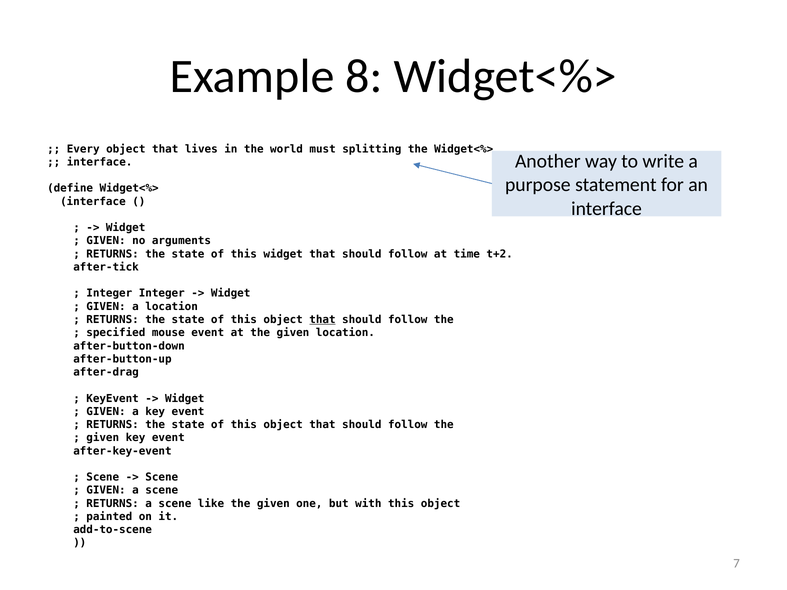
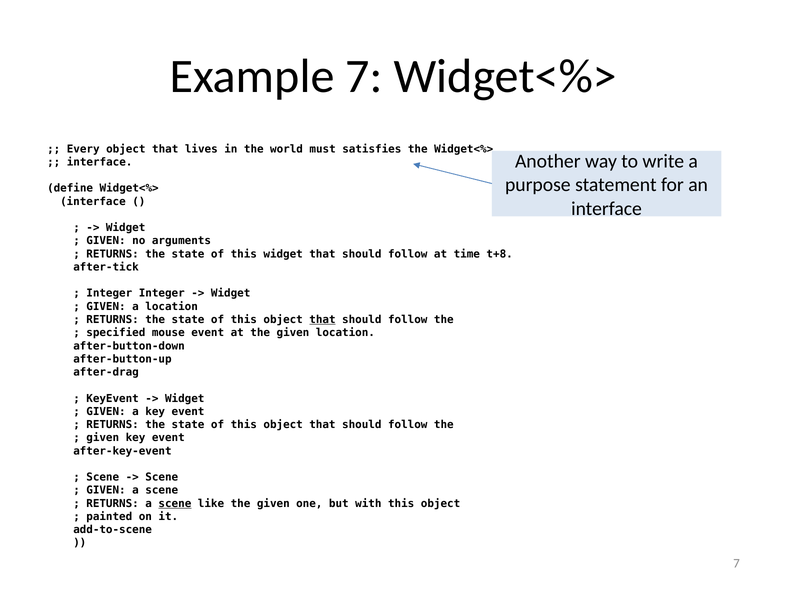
Example 8: 8 -> 7 (364, 76)
splitting: splitting -> satisfies (372, 149)
t+2: t+2 -> t+8 (500, 254)
scene underline: none -> present (175, 504)
